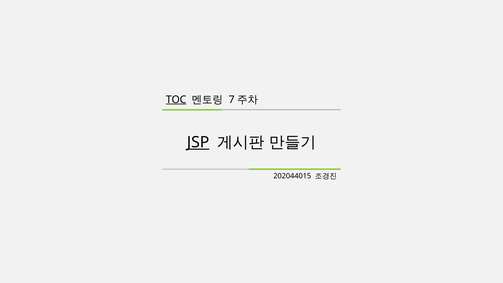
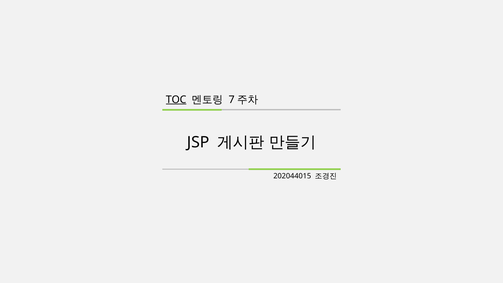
JSP underline: present -> none (198, 142)
